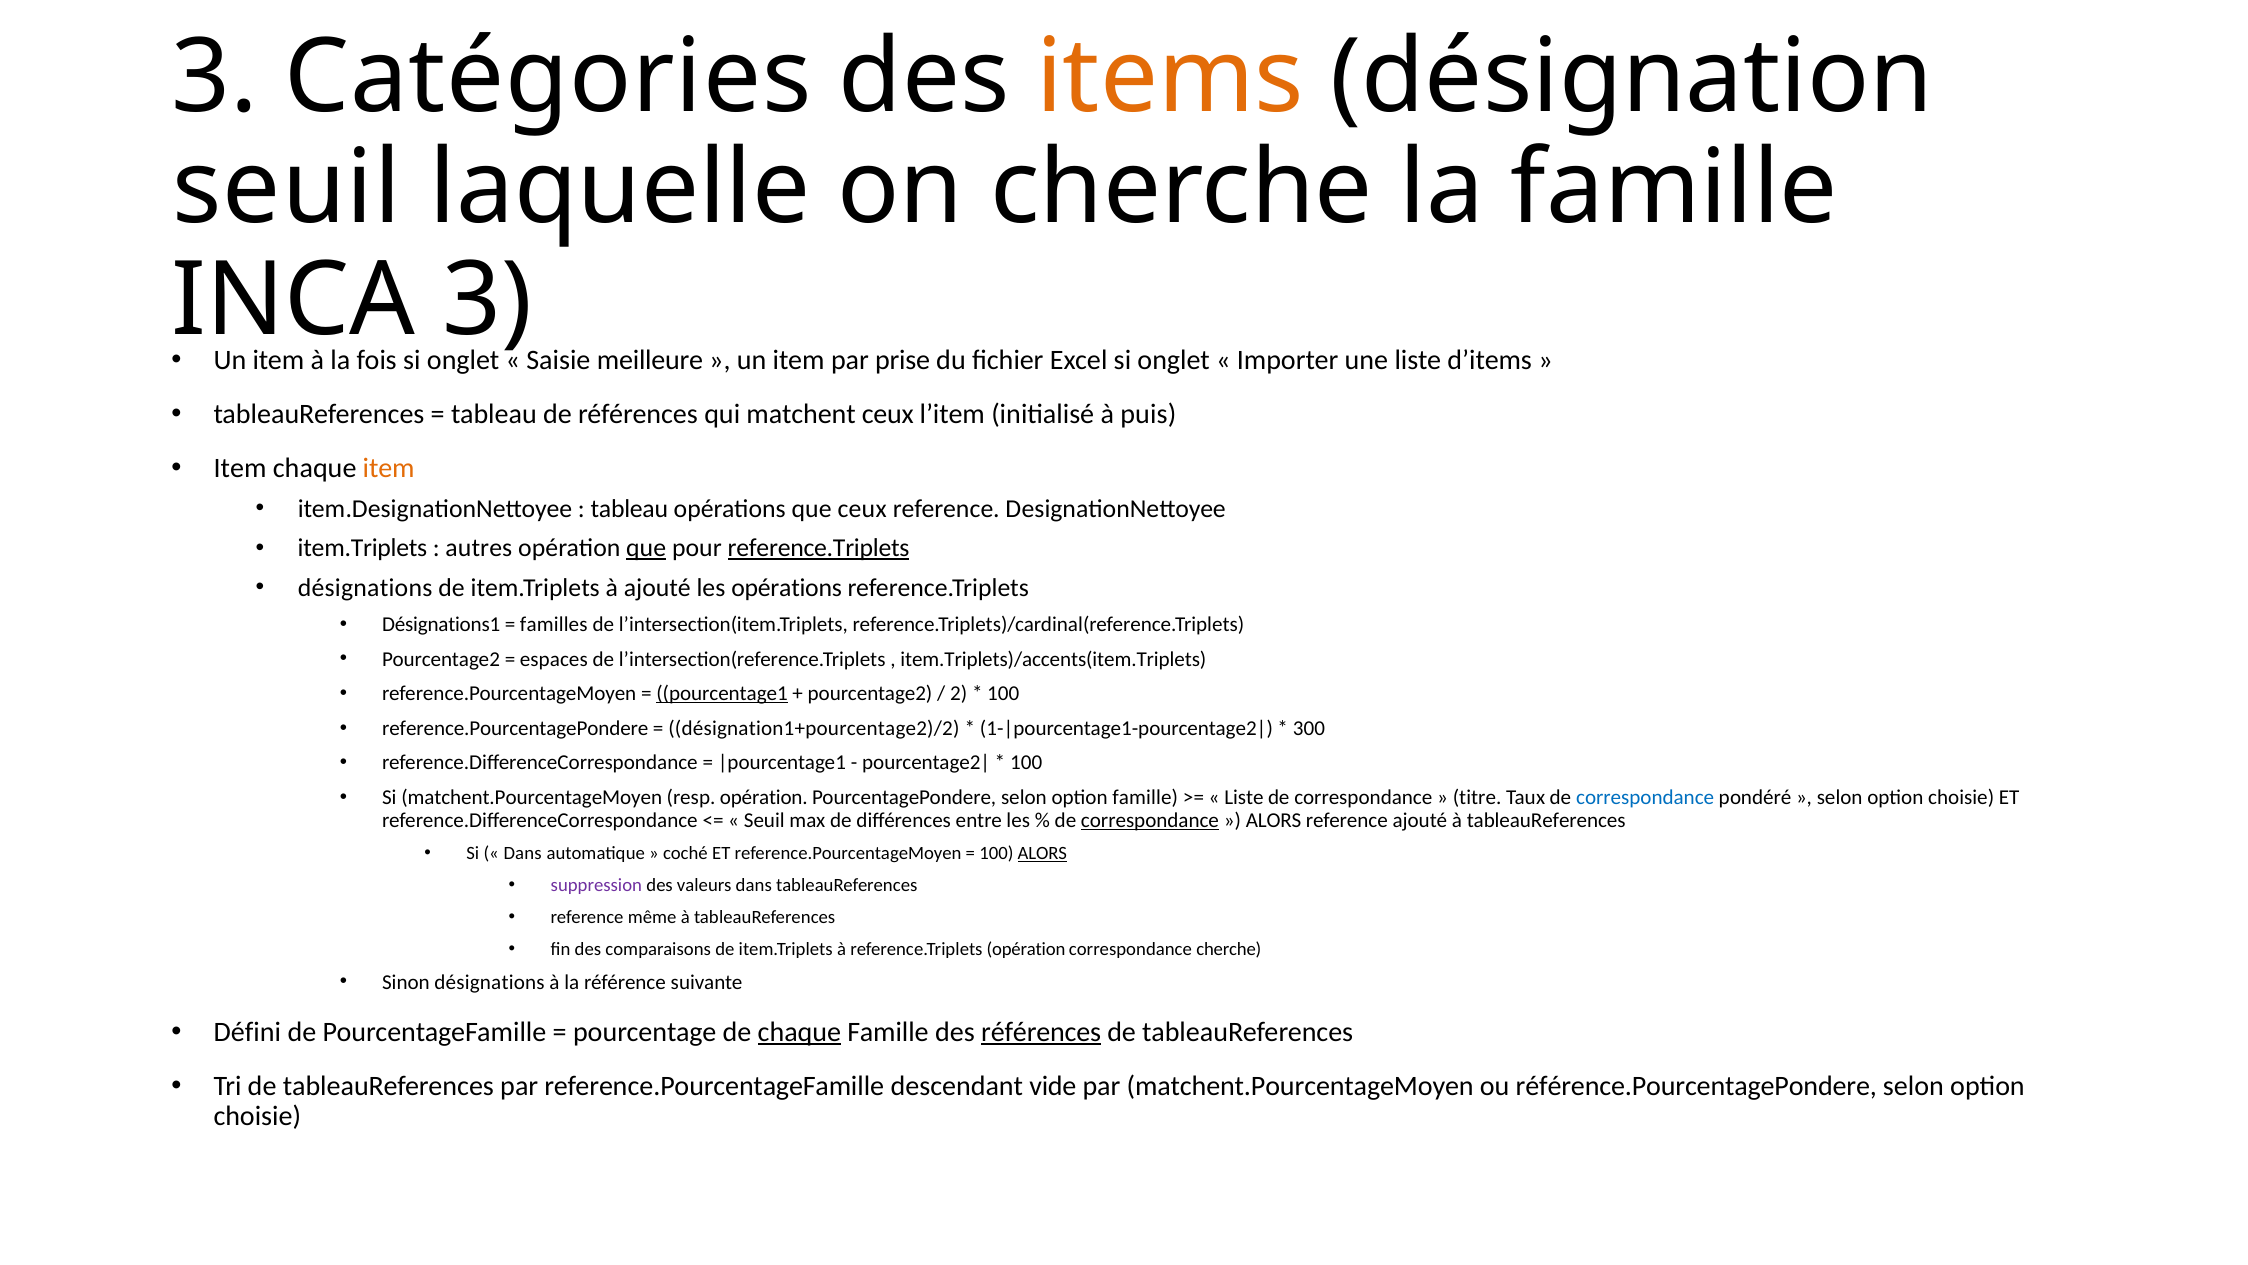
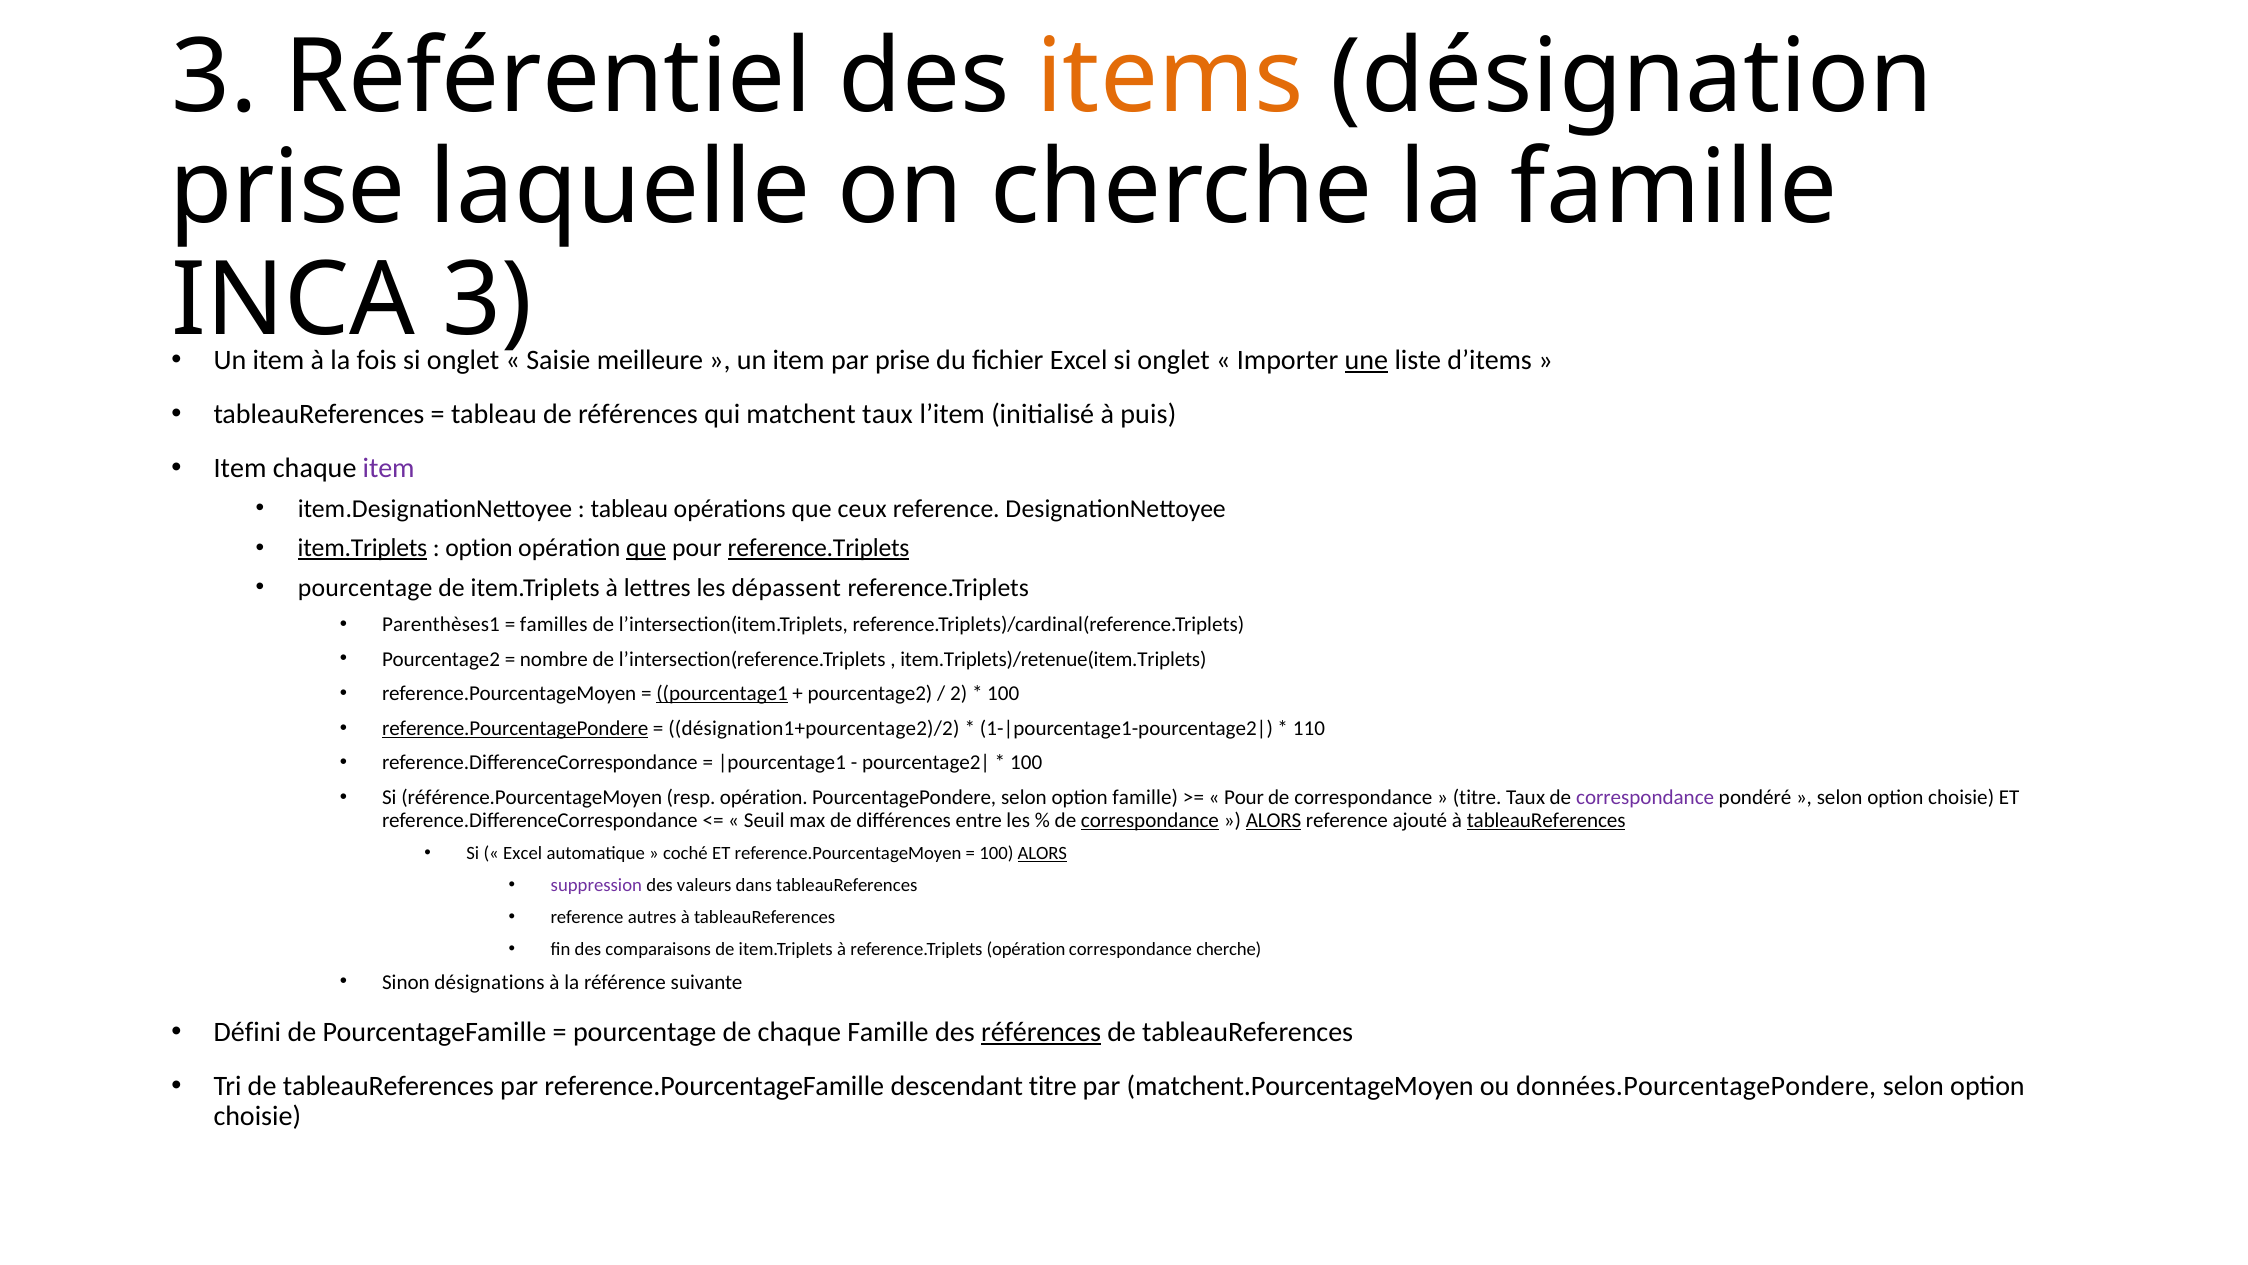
Catégories: Catégories -> Référentiel (548, 78)
seuil: seuil -> prise (288, 189)
une underline: none -> present (1366, 360)
matchent ceux: ceux -> taux (887, 414)
item colour: orange -> purple (389, 468)
item.Triplets underline: none -> present (363, 548)
autres: autres -> option (479, 548)
désignations: désignations -> pourcentage (365, 587)
à ajouté: ajouté -> lettres (657, 587)
les opérations: opérations -> dépassent (786, 587)
Désignations1: Désignations1 -> Parenthèses1 (441, 624)
espaces: espaces -> nombre (554, 659)
item.Triplets)/accents(item.Triplets: item.Triplets)/accents(item.Triplets -> item.Triplets)/retenue(item.Triplets (1053, 659)
reference.PourcentagePondere underline: none -> present (515, 728)
300: 300 -> 110 (1309, 728)
Si matchent.PourcentageMoyen: matchent.PourcentageMoyen -> référence.PourcentageMoyen (532, 797)
Liste: Liste -> Pour (1244, 797)
correspondance colour: blue -> purple (1645, 797)
ALORS underline: none -> present (1274, 820)
tableauReferences underline: none -> present (1546, 820)
Dans: Dans -> Excel (523, 853)
même: même -> autres (652, 917)
chaque underline: present -> none (799, 1032)
descendant vide: vide -> titre (1053, 1085)
référence.PourcentagePondere: référence.PourcentagePondere -> données.PourcentagePondere (1696, 1085)
